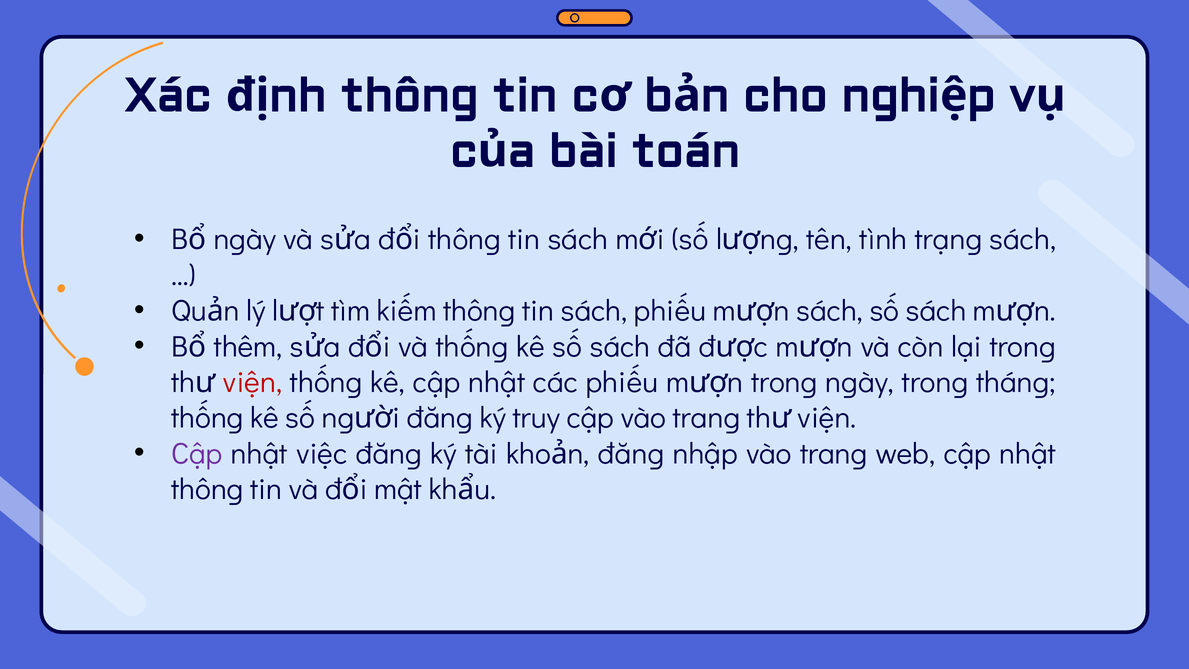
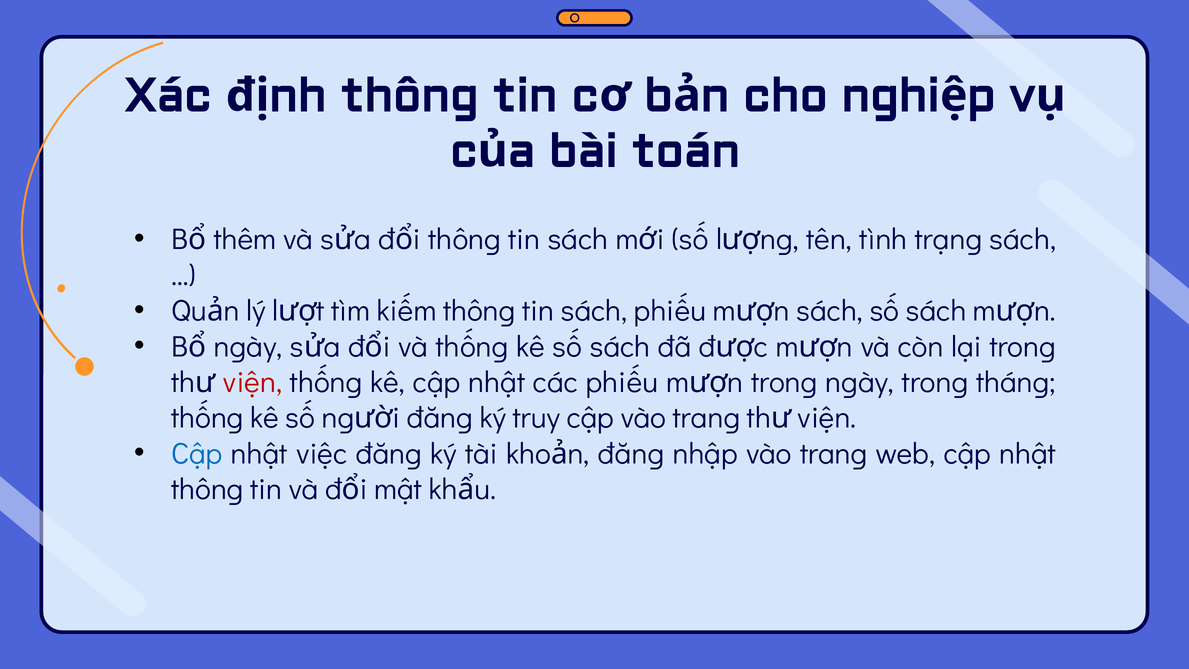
ngày: ngày -> thêm (245, 240)
thêm: thêm -> ngày (248, 347)
Cập colour: purple -> blue (197, 454)
